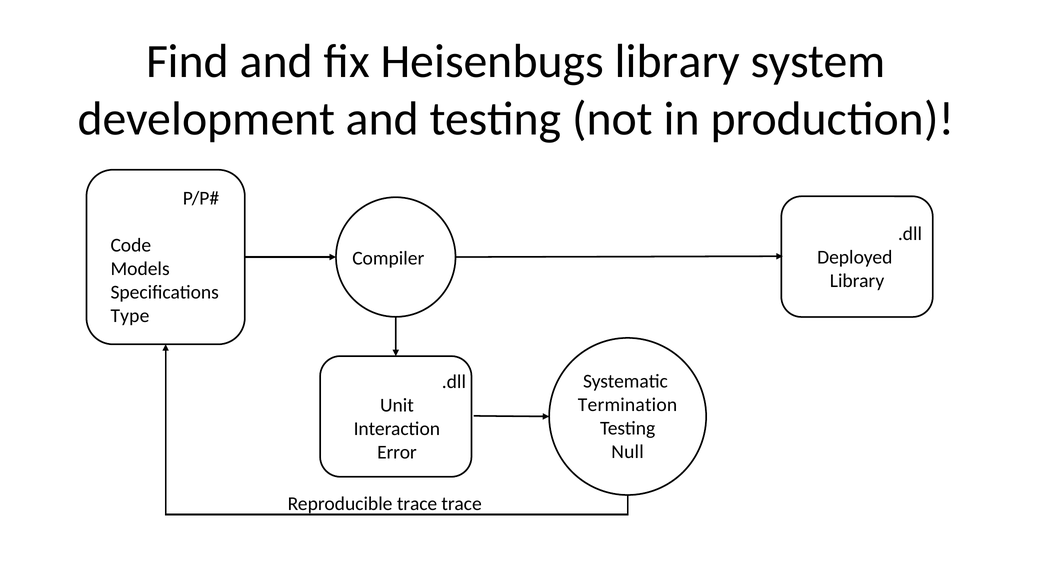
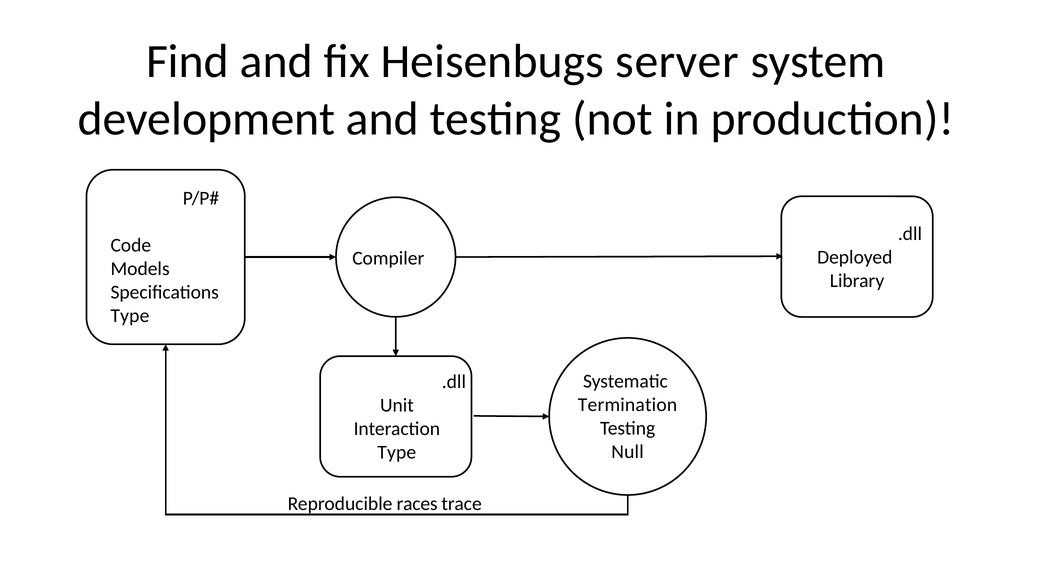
Heisenbugs library: library -> server (677, 62)
Error: Error -> Type (397, 452)
Reproducible trace: trace -> races (417, 504)
